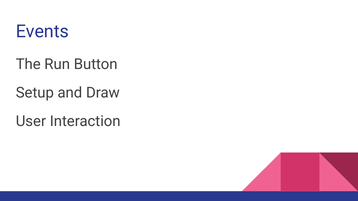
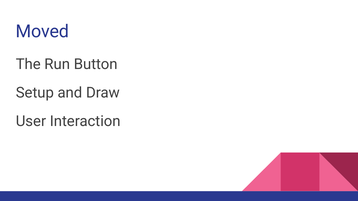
Events: Events -> Moved (42, 32)
